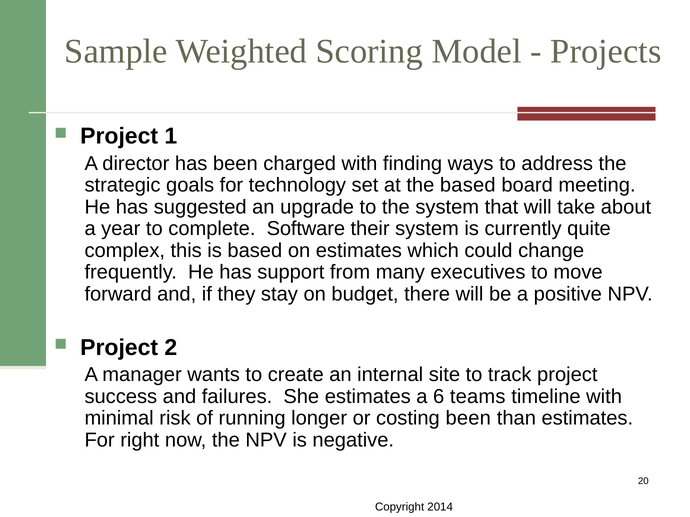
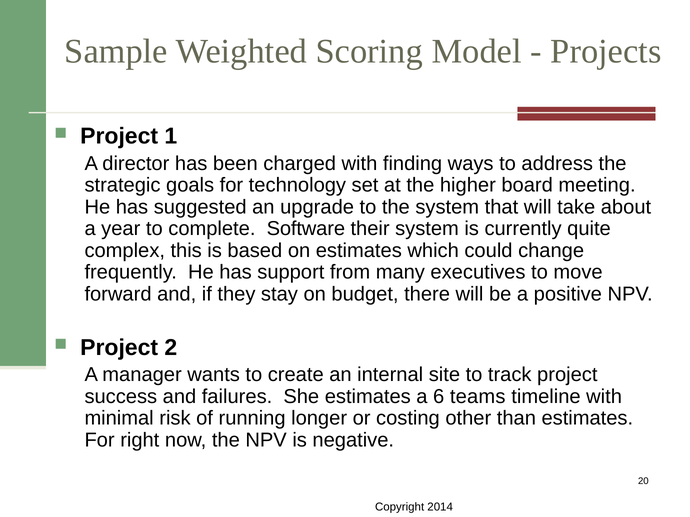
the based: based -> higher (468, 186)
costing been: been -> other (468, 419)
